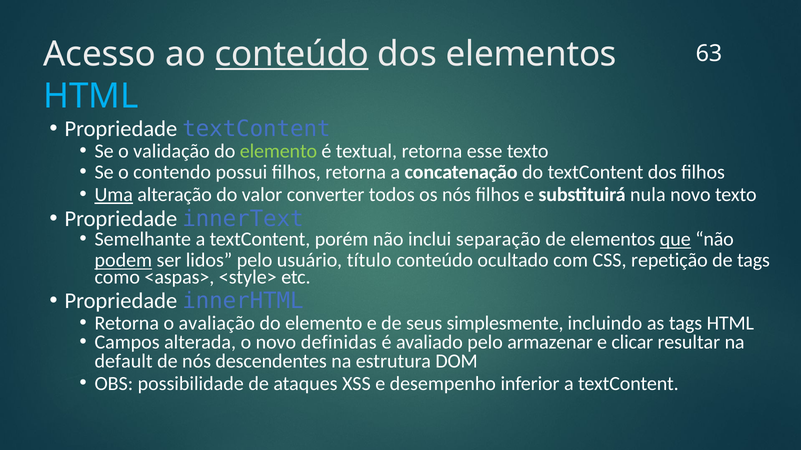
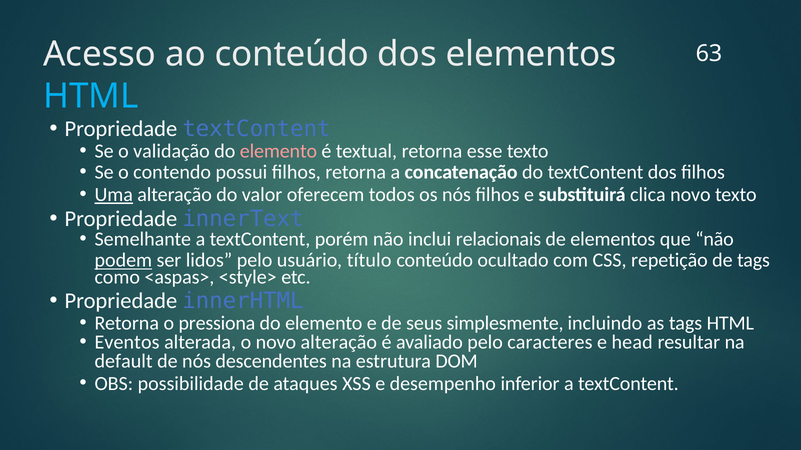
conteúdo underline: present -> none (292, 54)
elemento colour: light green -> pink (278, 151)
converter: converter -> oferecem (326, 195)
nula: nula -> clica (648, 195)
separação: separação -> relacionais (498, 240)
que underline: present -> none (675, 240)
avaliação: avaliação -> pressiona (217, 324)
Campos: Campos -> Eventos (127, 343)
novo definidas: definidas -> alteração (339, 343)
armazenar: armazenar -> caracteres (550, 343)
clicar: clicar -> head (632, 343)
